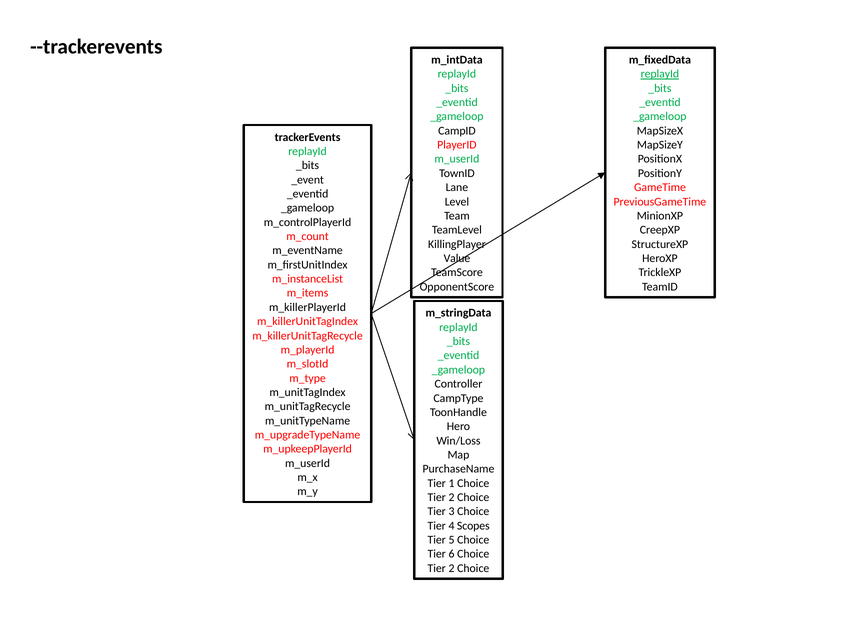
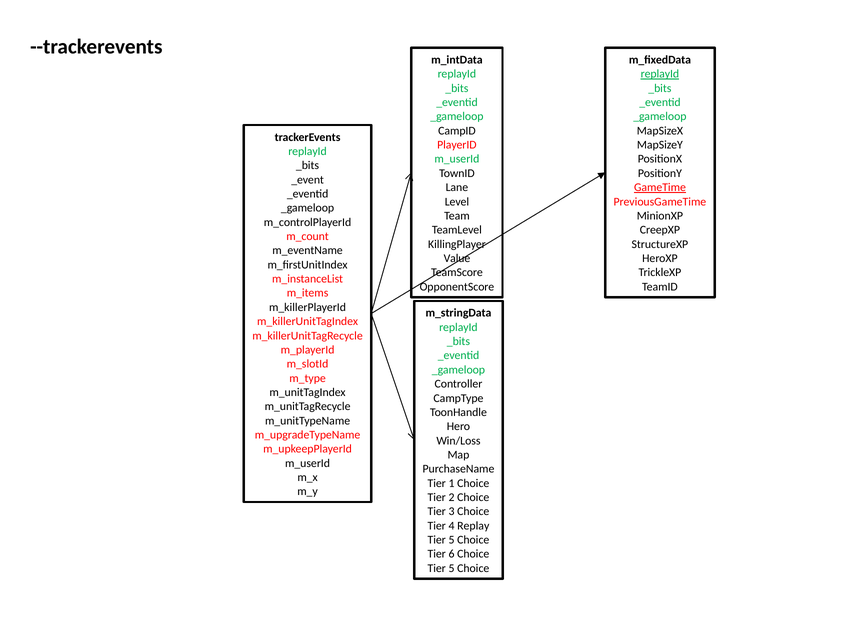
GameTime underline: none -> present (660, 187)
Scopes: Scopes -> Replay (473, 526)
2: 2 -> 5 (452, 568)
